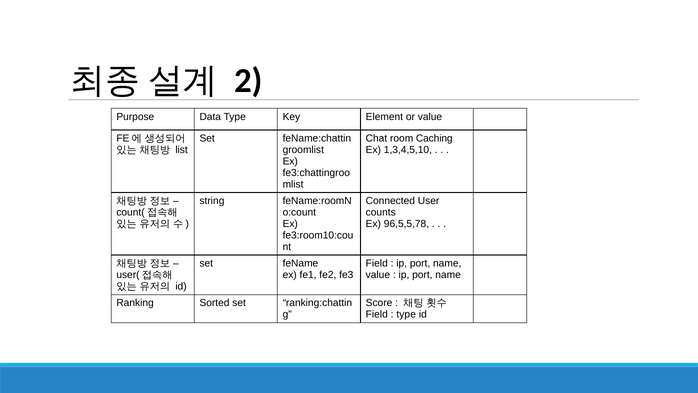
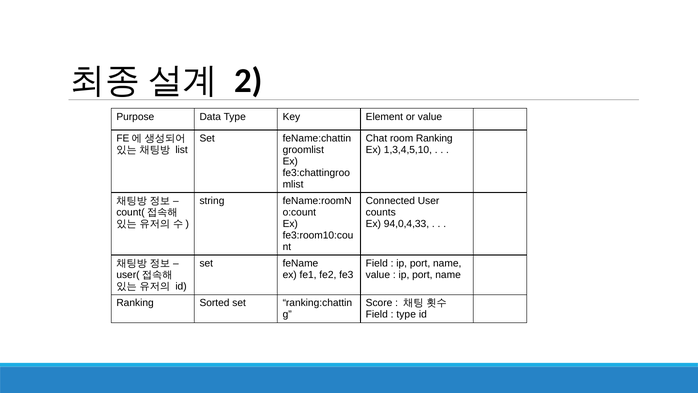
room Caching: Caching -> Ranking (434, 138)
96,5,5,78: 96,5,5,78 -> 94,0,4,33 (406, 224)
